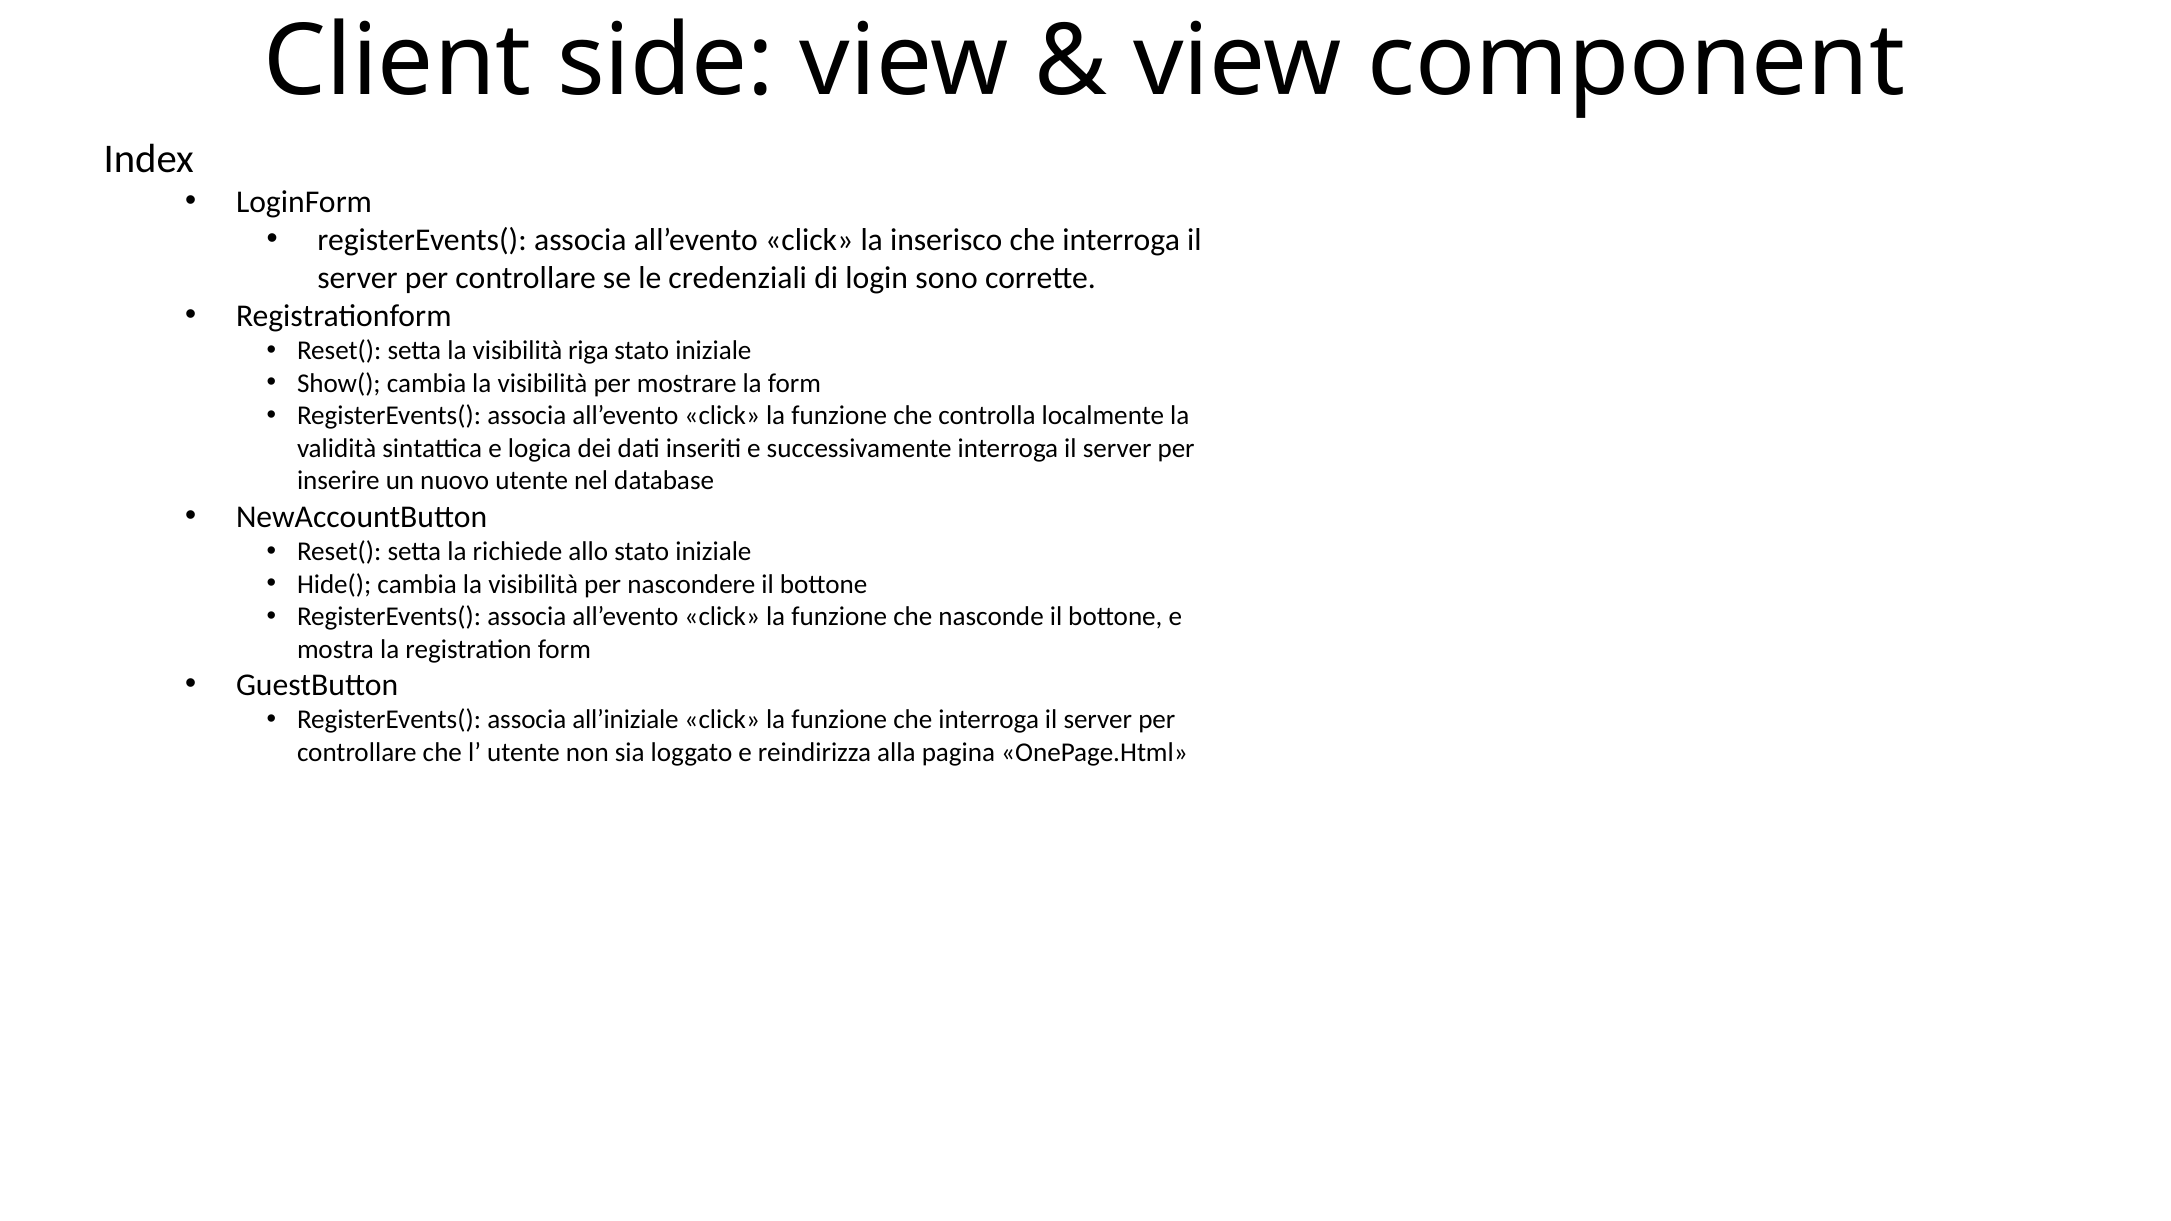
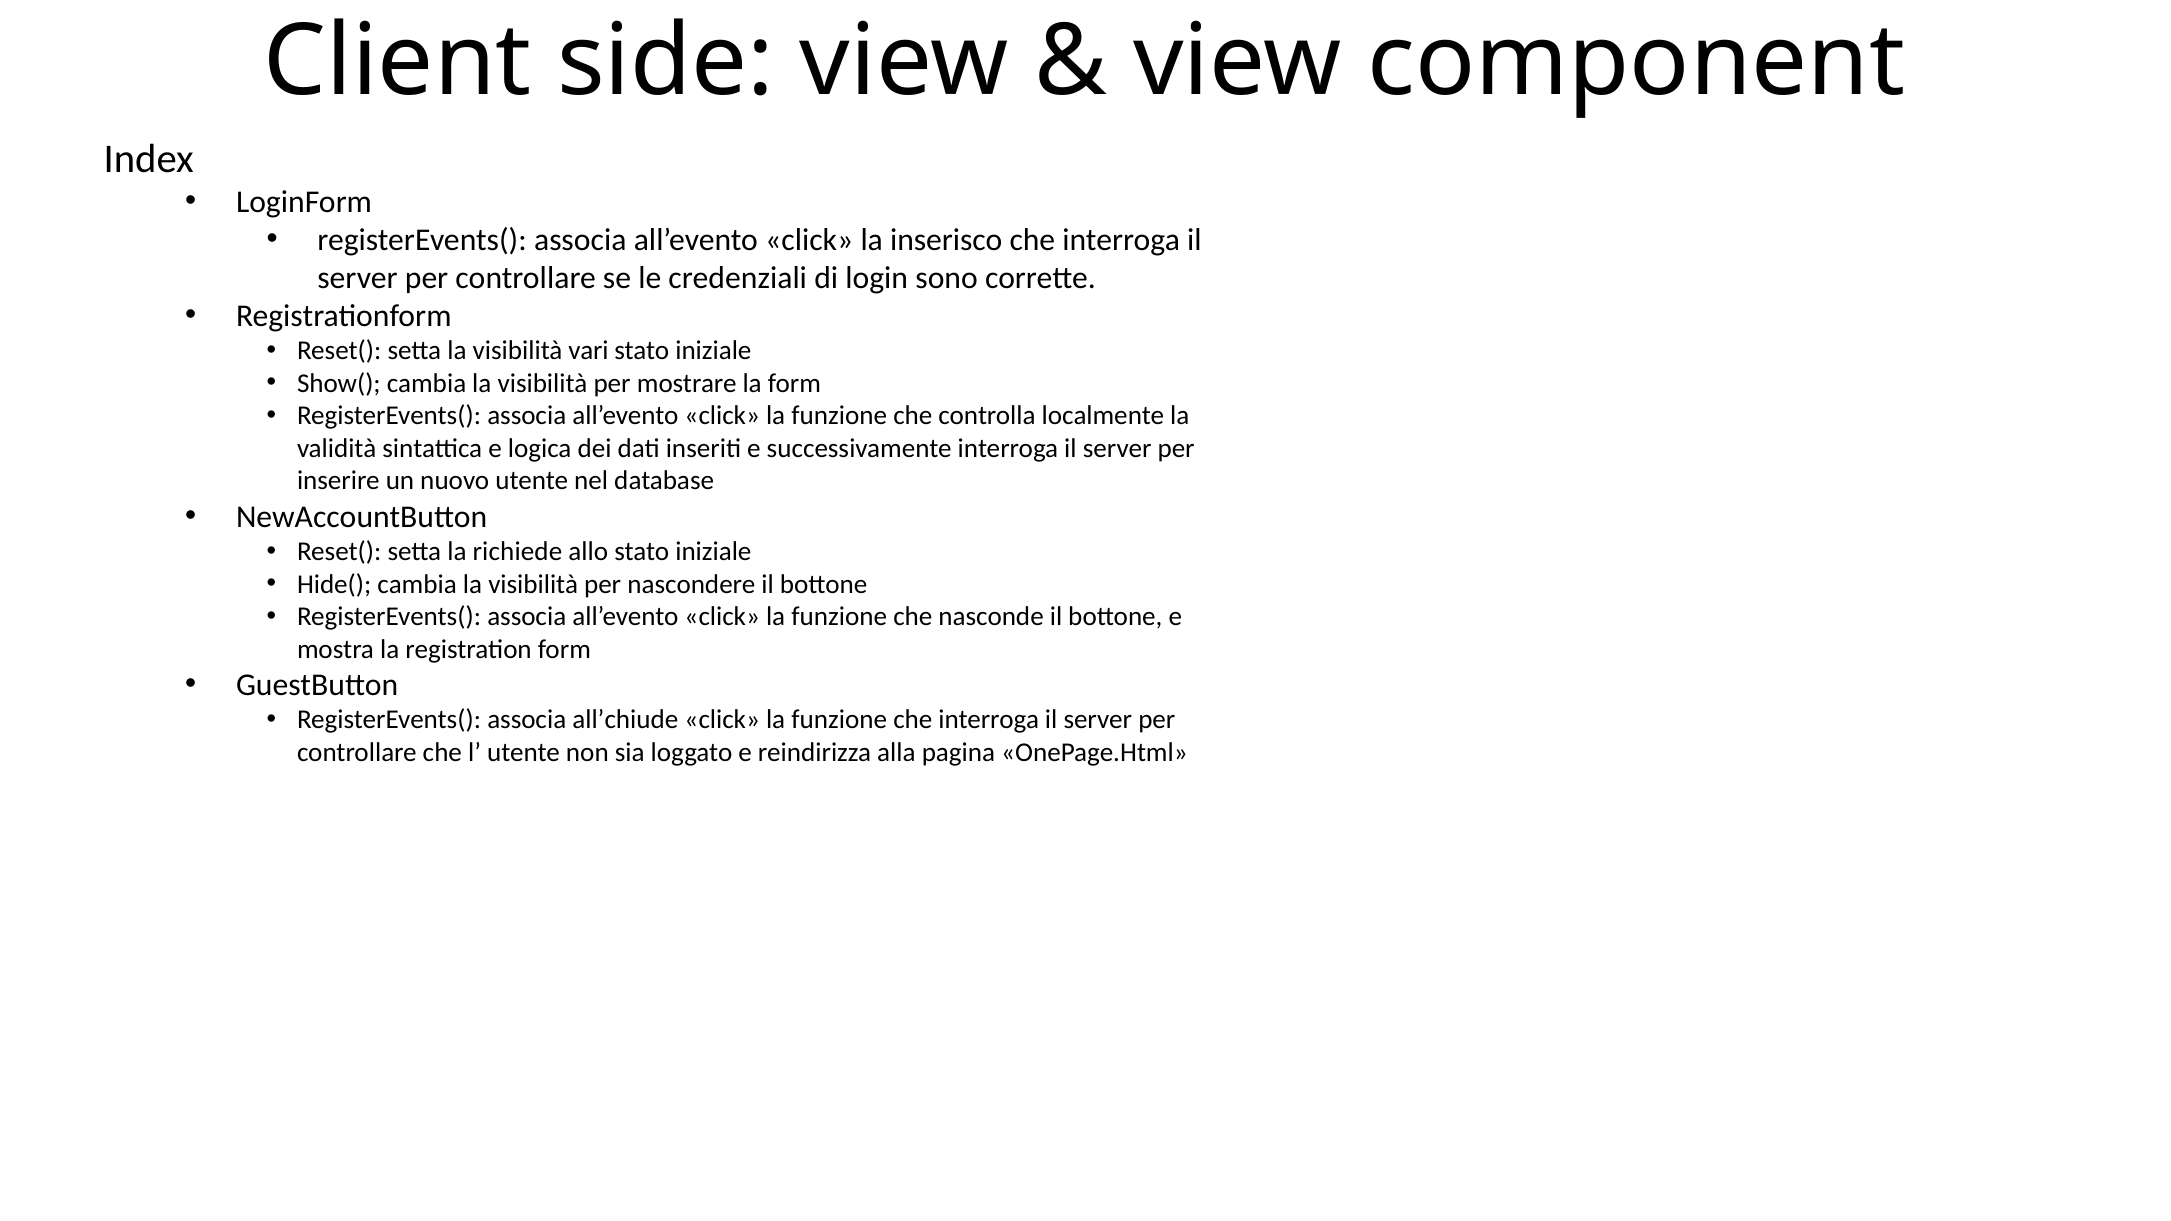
riga: riga -> vari (588, 351)
all’iniziale: all’iniziale -> all’chiude (625, 720)
